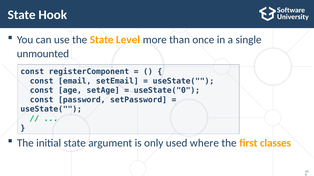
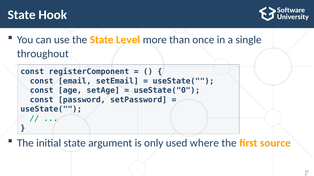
unmounted: unmounted -> throughout (43, 54)
classes: classes -> source (275, 143)
